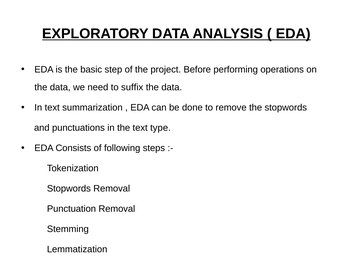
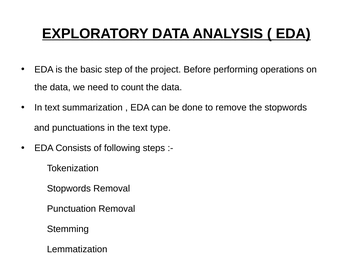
suffix: suffix -> count (132, 87)
